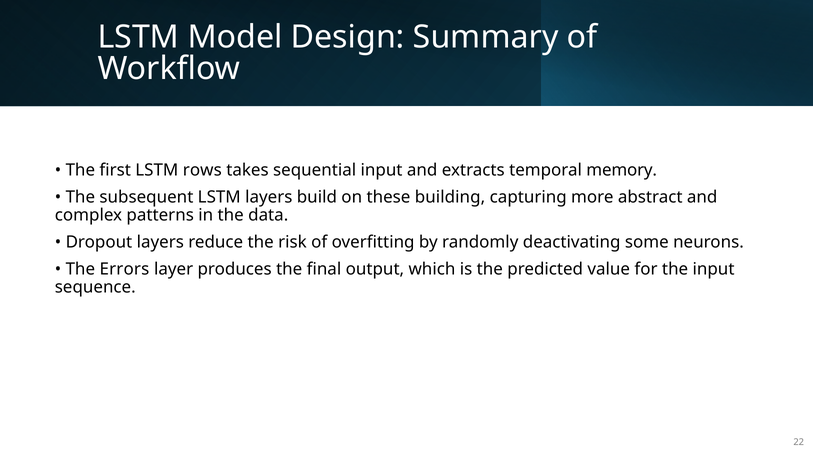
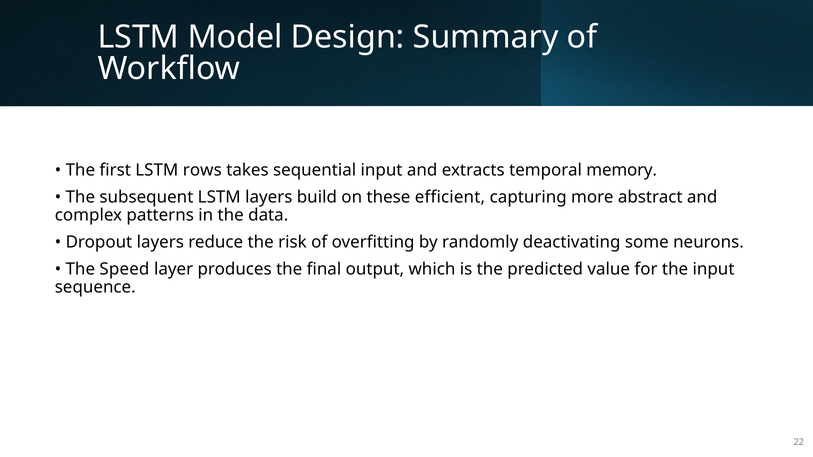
building: building -> efficient (450, 197)
Errors: Errors -> Speed (124, 269)
